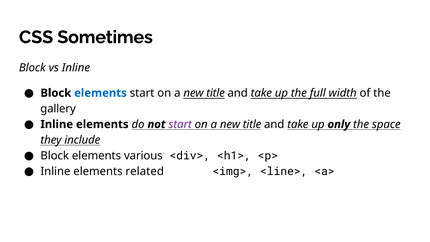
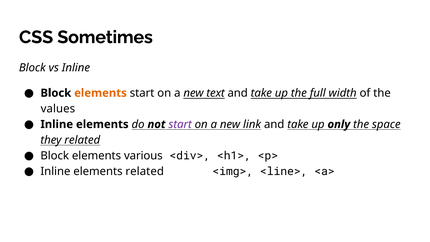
elements colour: blue -> orange (101, 93)
title: title -> text (216, 93)
gallery: gallery -> values (58, 109)
title: title -> link (252, 124)
they include: include -> related (82, 140)
